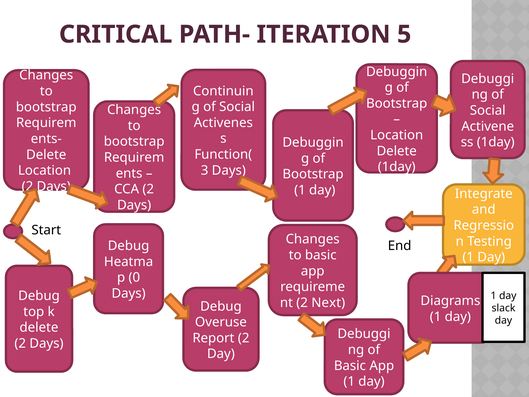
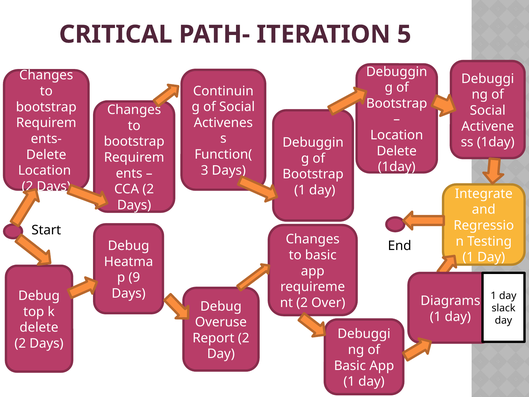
0: 0 -> 9 (134, 277)
Next: Next -> Over (328, 303)
